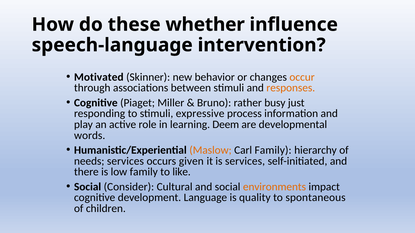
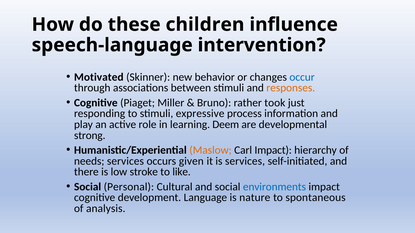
whether: whether -> children (205, 25)
occur colour: orange -> blue (302, 77)
busy: busy -> took (275, 103)
words: words -> strong (90, 136)
Carl Family: Family -> Impact (273, 150)
low family: family -> stroke (144, 172)
Consider: Consider -> Personal (129, 187)
environments colour: orange -> blue (274, 187)
quality: quality -> nature (255, 198)
children: children -> analysis (106, 209)
